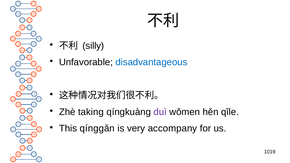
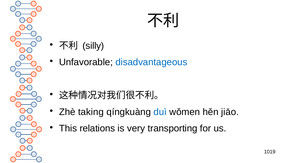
duì colour: purple -> blue (160, 112)
qǐle: qǐle -> jiāo (230, 112)
qínggǎn: qínggǎn -> relations (97, 129)
accompany: accompany -> transporting (173, 129)
